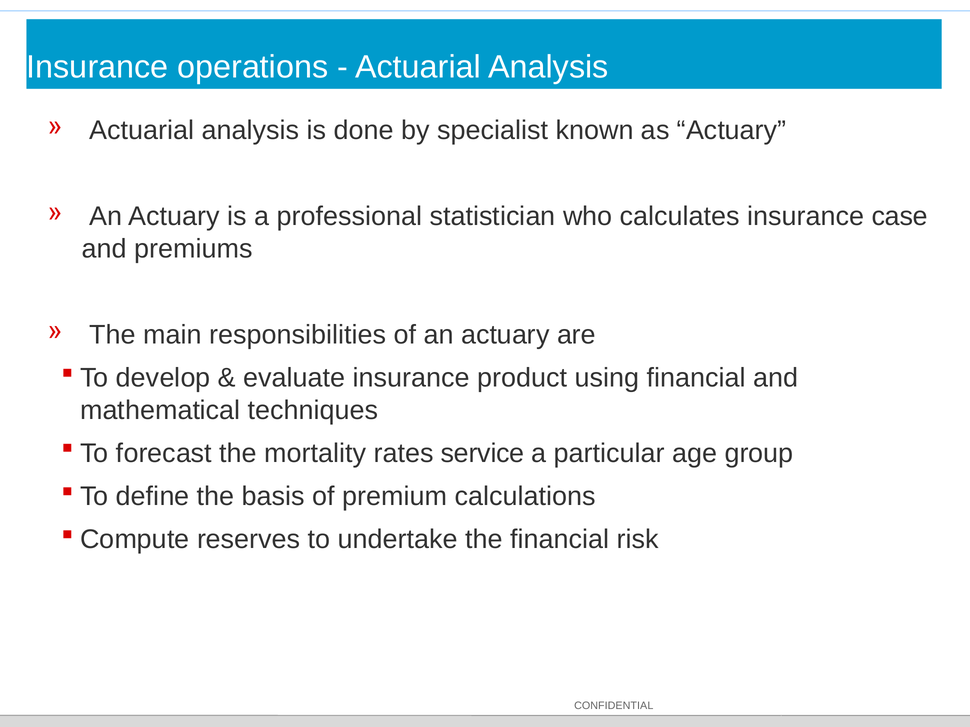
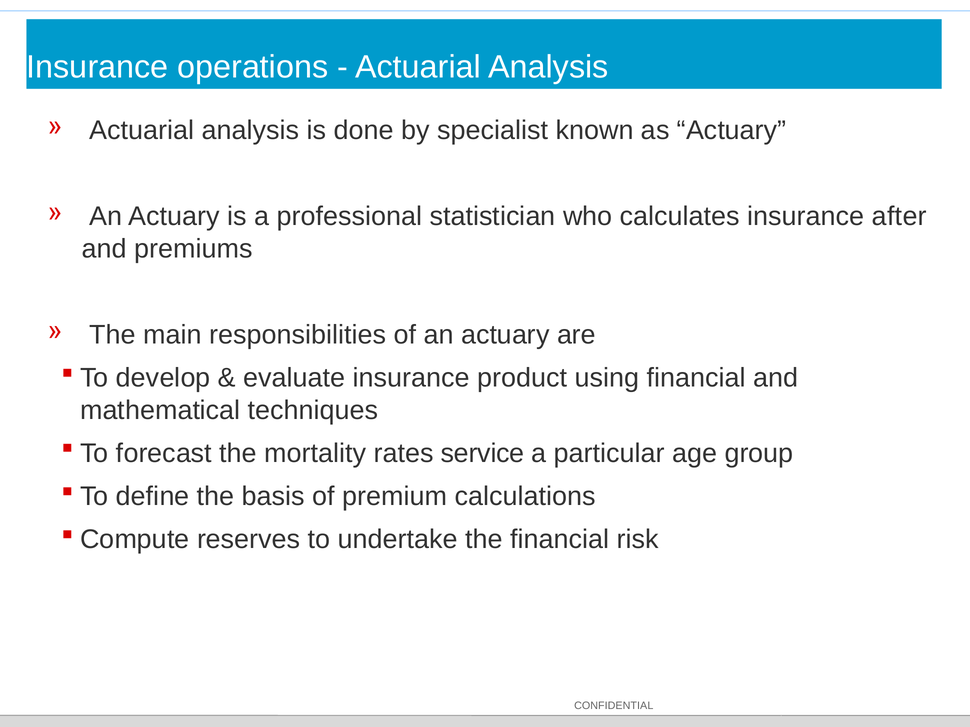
case: case -> after (899, 217)
